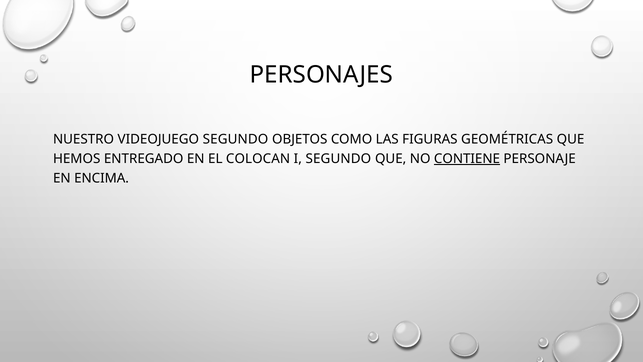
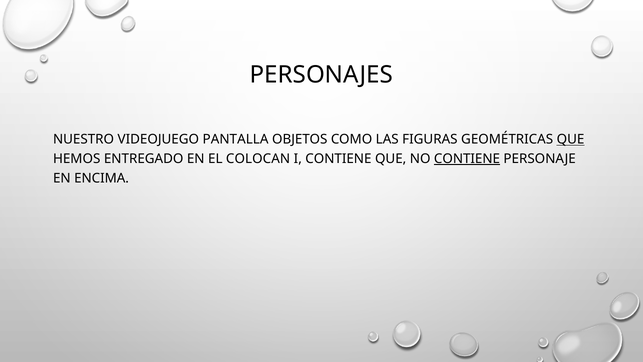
VIDEOJUEGO SEGUNDO: SEGUNDO -> PANTALLA (236, 139)
QUE underline: none -> present (571, 139)
I SEGUNDO: SEGUNDO -> CONTIENE (338, 159)
